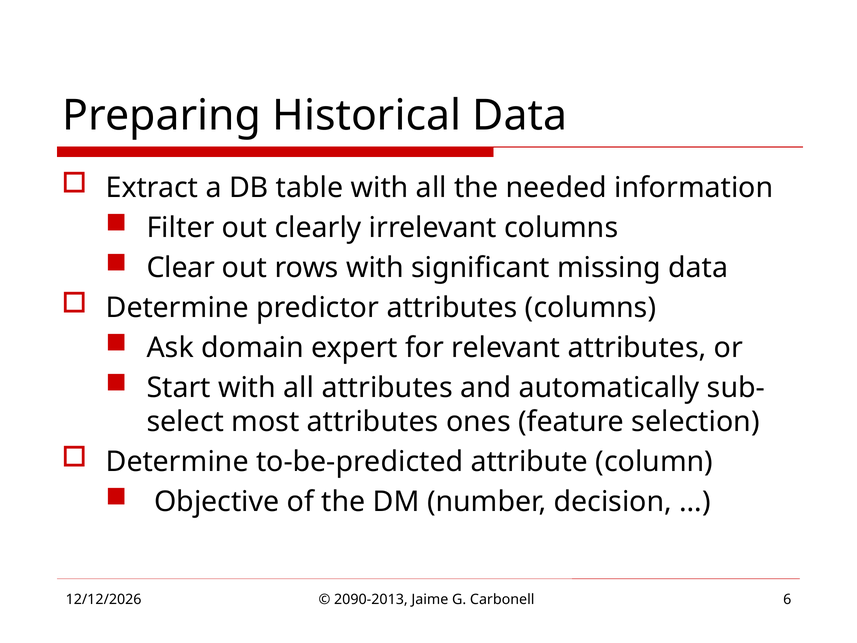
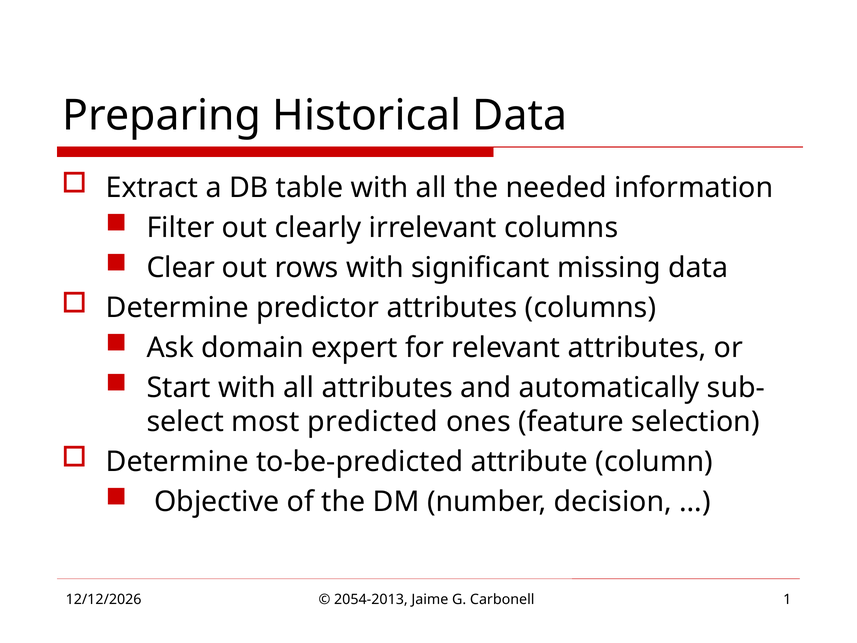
most attributes: attributes -> predicted (373, 422)
2090-2013: 2090-2013 -> 2054-2013 (371, 599)
6: 6 -> 1 (787, 599)
